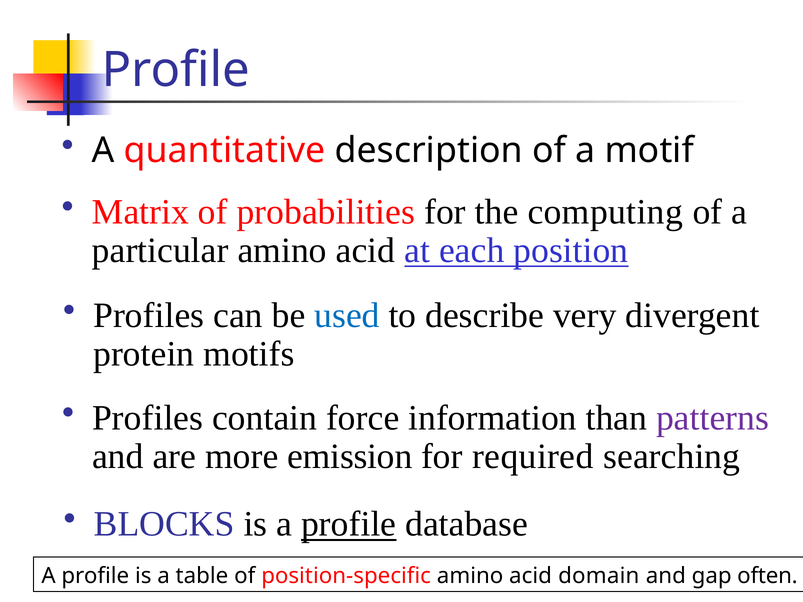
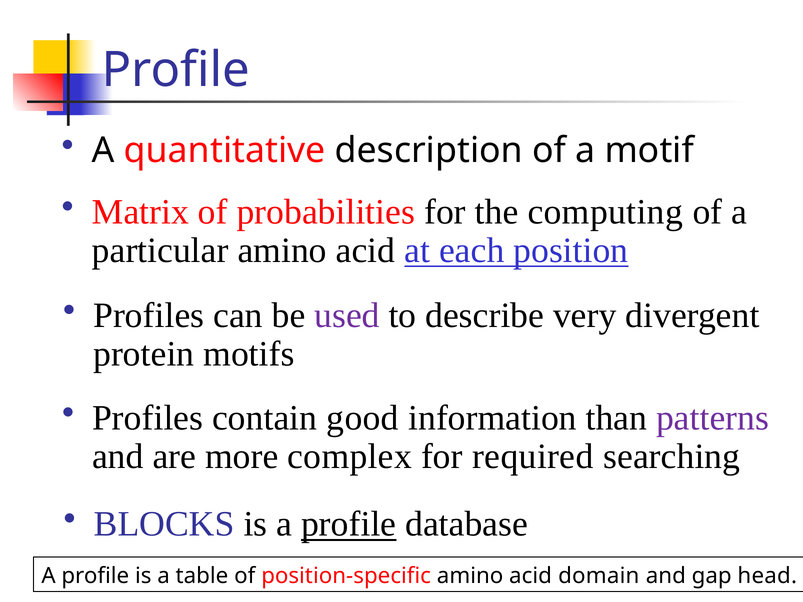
used colour: blue -> purple (347, 316)
force: force -> good (363, 418)
emission: emission -> complex (350, 457)
often: often -> head (767, 576)
